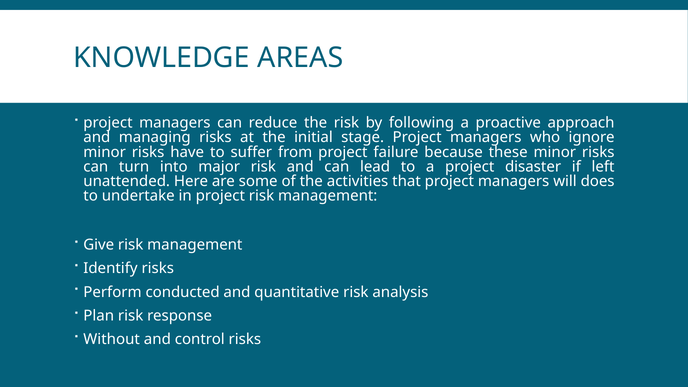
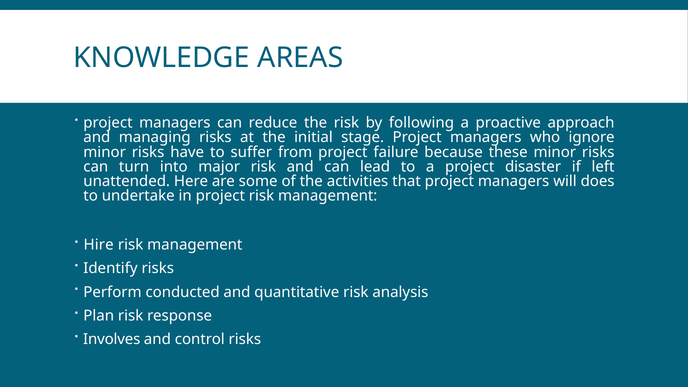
Give: Give -> Hire (99, 245)
Without: Without -> Involves (112, 339)
